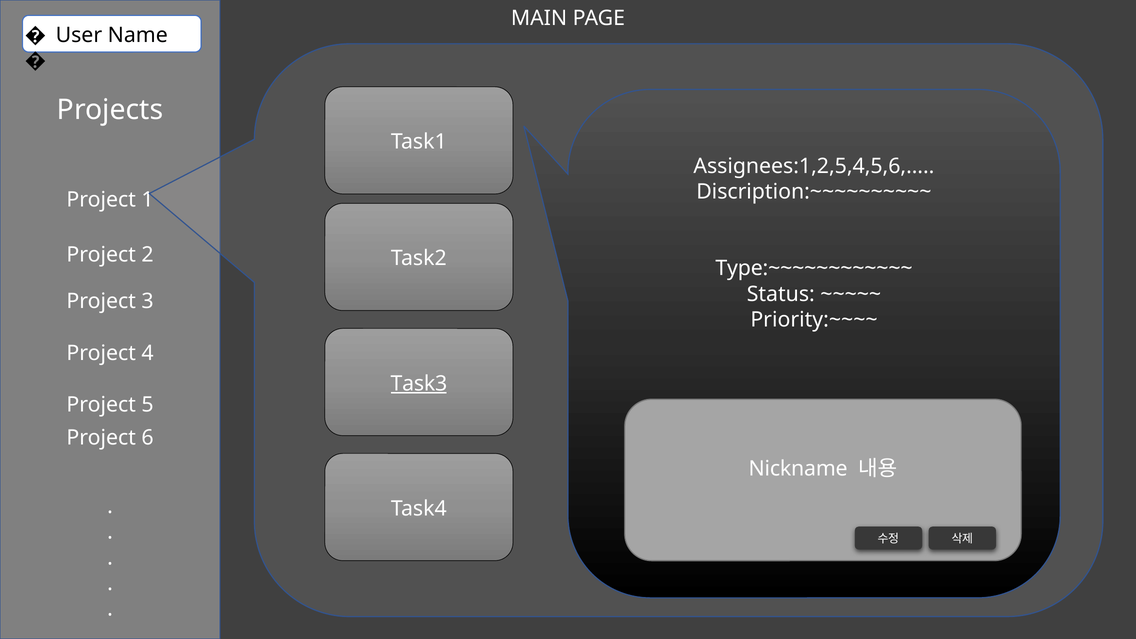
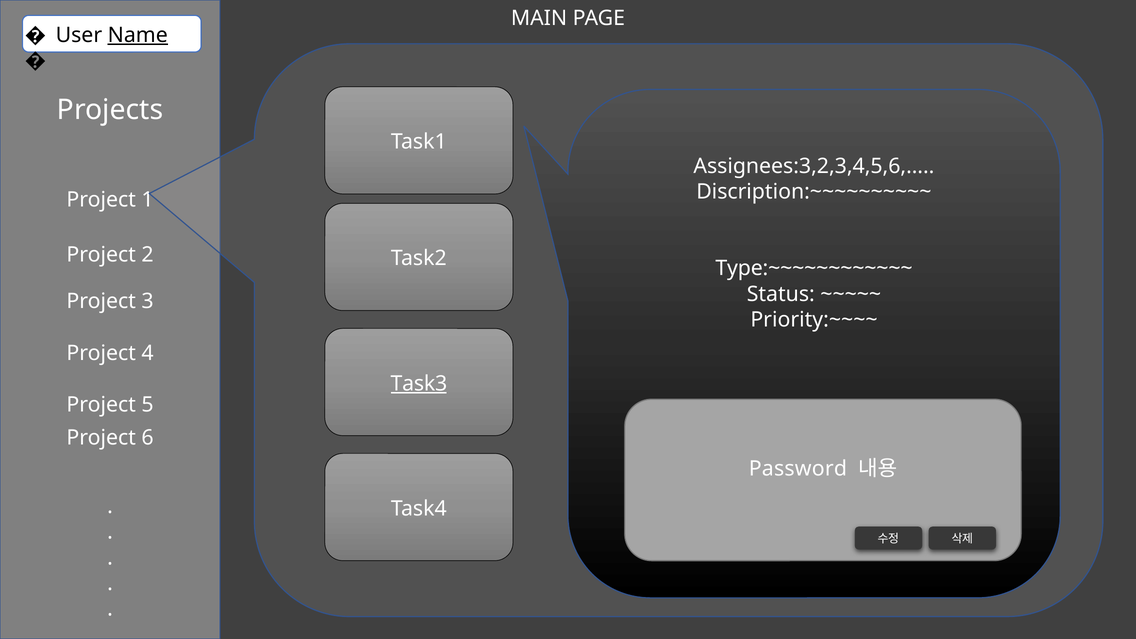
Name underline: none -> present (138, 35)
Assignees:1,2,5,4,5,6,…: Assignees:1,2,5,4,5,6,… -> Assignees:3,2,3,4,5,6,… (814, 166)
Nickname: Nickname -> Password (798, 469)
